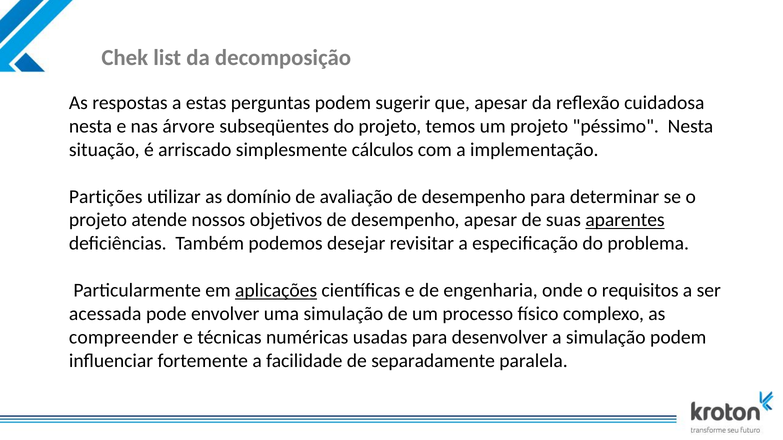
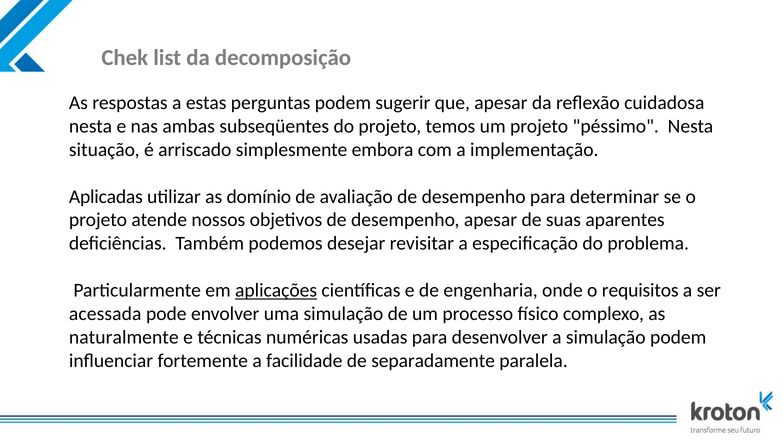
árvore: árvore -> ambas (189, 126)
cálculos: cálculos -> embora (383, 150)
Partições: Partições -> Aplicadas (106, 197)
aparentes underline: present -> none (625, 220)
compreender: compreender -> naturalmente (124, 338)
